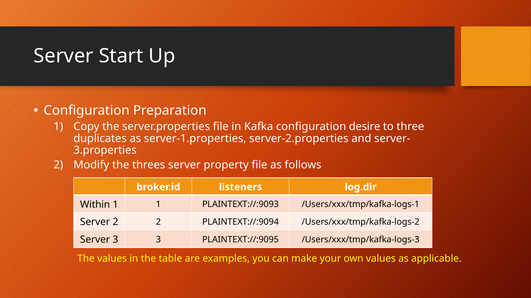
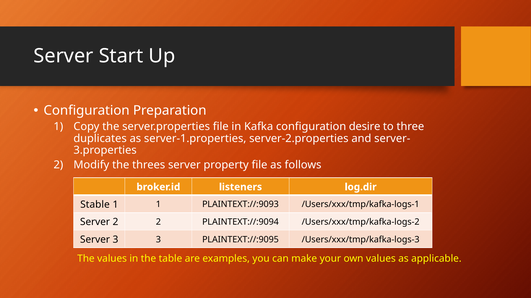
Within: Within -> Stable (95, 205)
